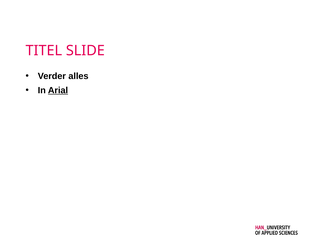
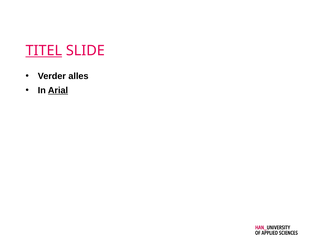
TITEL underline: none -> present (44, 51)
